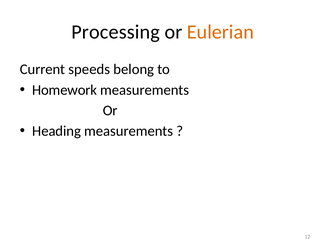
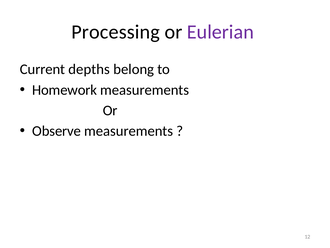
Eulerian colour: orange -> purple (220, 32)
speeds: speeds -> depths (89, 69)
Heading: Heading -> Observe (57, 131)
